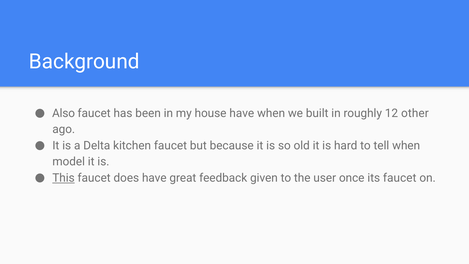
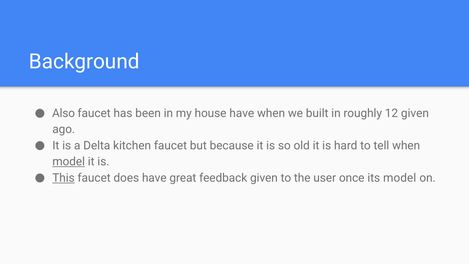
12 other: other -> given (415, 113)
model underline: none -> present (69, 162)
its faucet: faucet -> model (400, 178)
